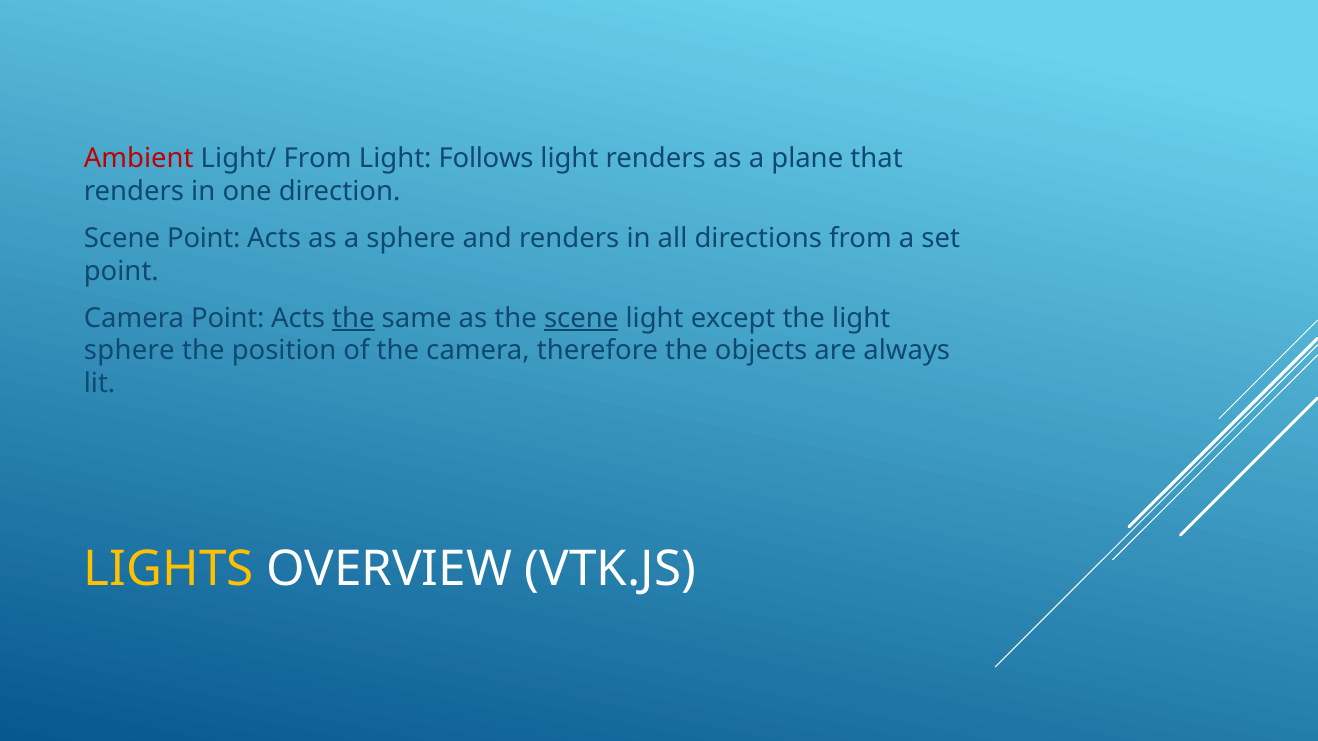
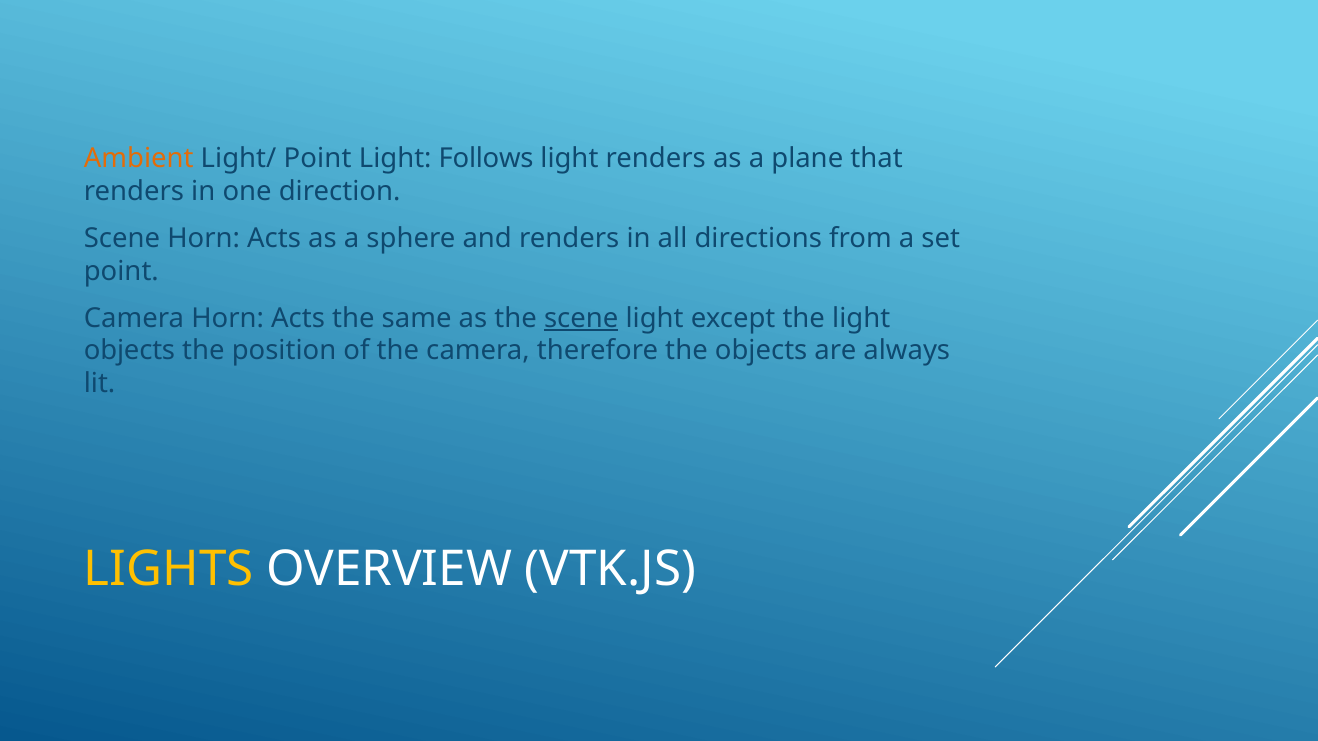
Ambient colour: red -> orange (139, 159)
Light/ From: From -> Point (318, 159)
Scene Point: Point -> Horn (204, 238)
Camera Point: Point -> Horn (228, 318)
the underline: present -> none (353, 318)
sphere: sphere -> objects (130, 351)
